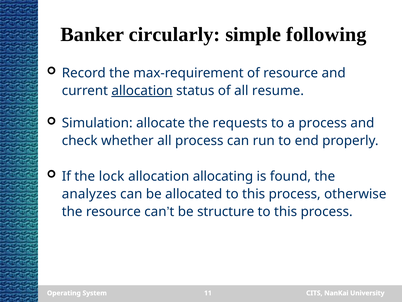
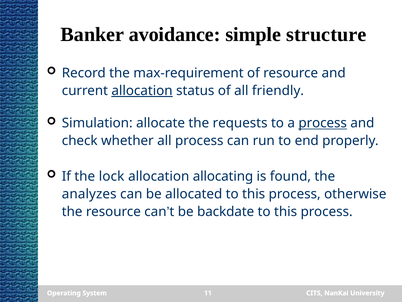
circularly: circularly -> avoidance (175, 34)
following: following -> structure (326, 34)
resume: resume -> friendly (278, 91)
process underline: none -> present (323, 123)
structure: structure -> backdate (226, 211)
